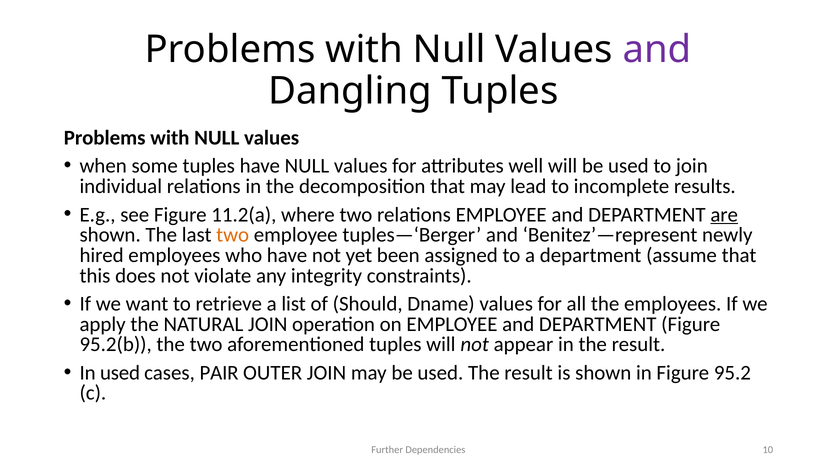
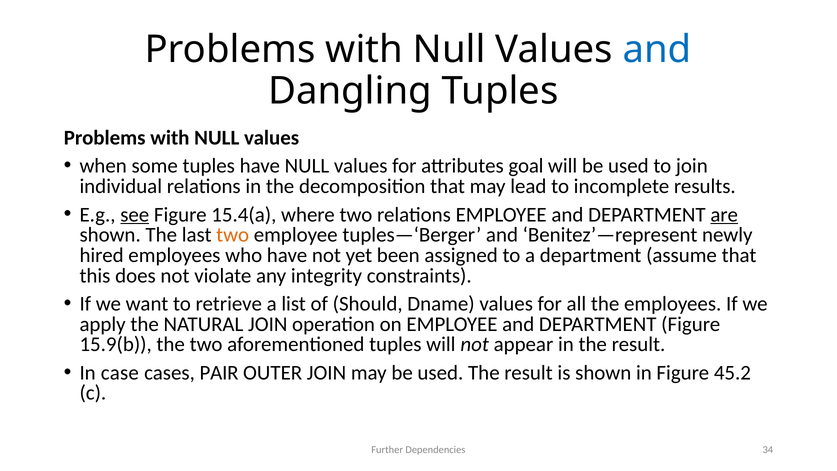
and colour: purple -> blue (657, 50)
well: well -> goal (526, 166)
see underline: none -> present (135, 215)
11.2(a: 11.2(a -> 15.4(a (244, 215)
95.2(b: 95.2(b -> 15.9(b (116, 344)
In used: used -> case (120, 373)
95.2: 95.2 -> 45.2 (732, 373)
10: 10 -> 34 (768, 450)
